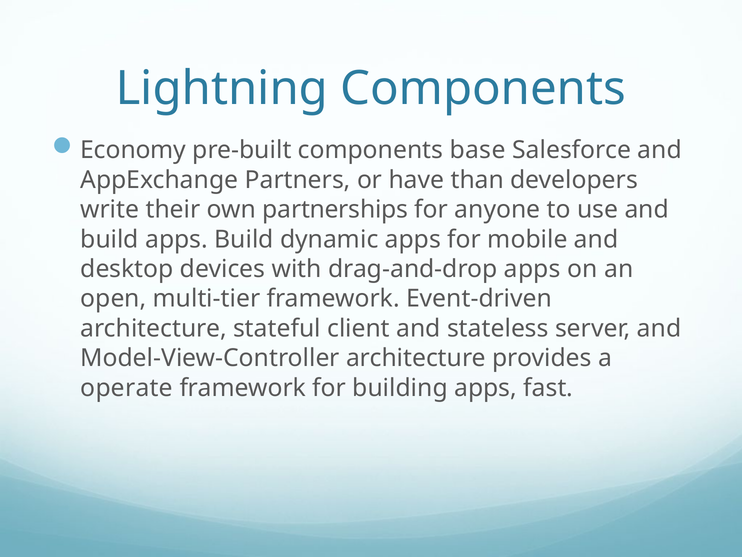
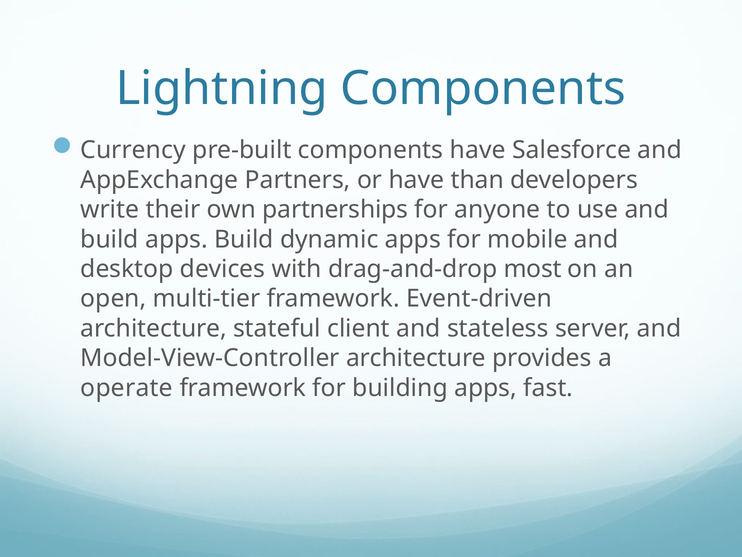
Economy: Economy -> Currency (133, 150)
components base: base -> have (478, 150)
drag-and-drop apps: apps -> most (533, 269)
